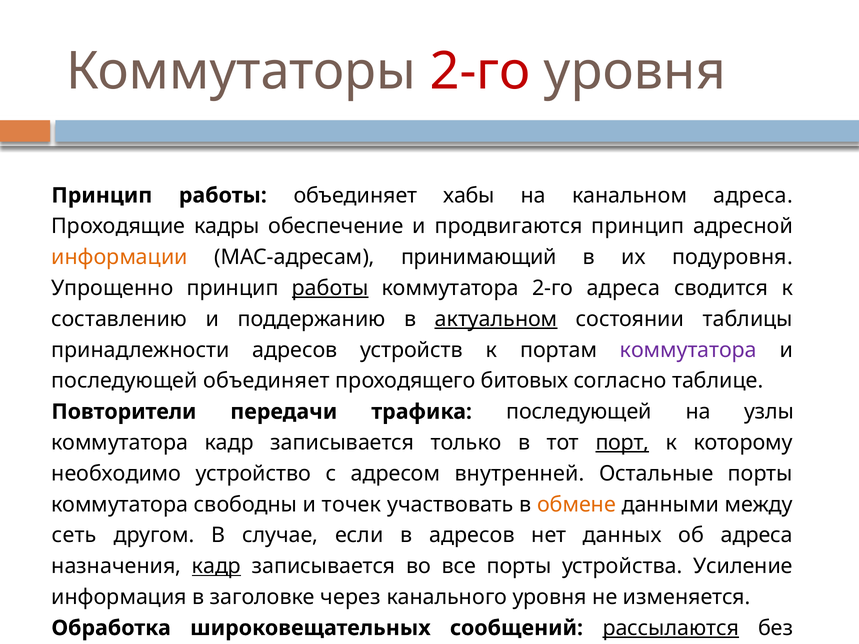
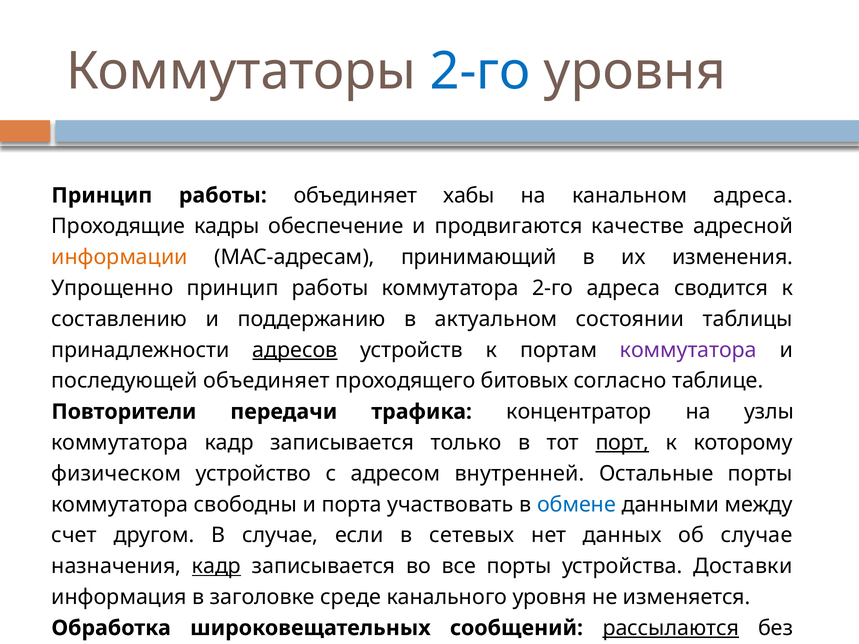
2-го colour: red -> blue (480, 72)
продвигаются принцип: принцип -> качестве (638, 226)
подуровня: подуровня -> изменения (733, 257)
работы underline: present -> none (330, 288)
актуальном underline: present -> none (496, 319)
адресов underline: none -> present (295, 350)
трафика последующей: последующей -> концентратор (579, 412)
необходимо: необходимо -> физическом (116, 474)
точек: точек -> порта (352, 505)
обмене colour: orange -> blue (576, 505)
сеть: сеть -> счет (74, 536)
в адресов: адресов -> сетевых (472, 536)
об адреса: адреса -> случае (757, 536)
Усиление: Усиление -> Доставки (743, 566)
через: через -> среде (351, 597)
